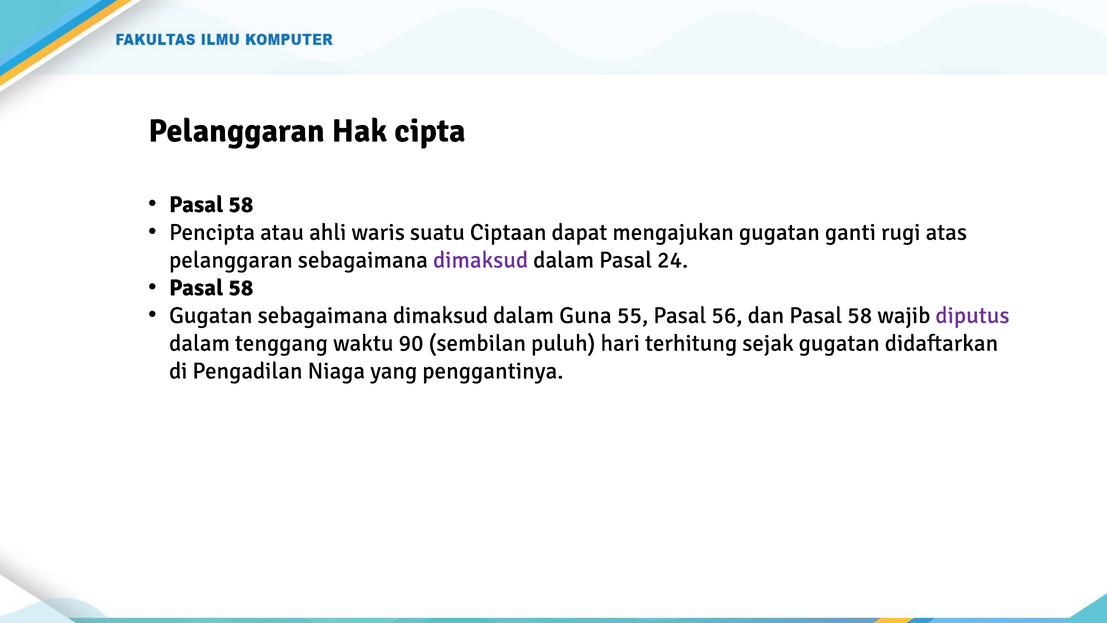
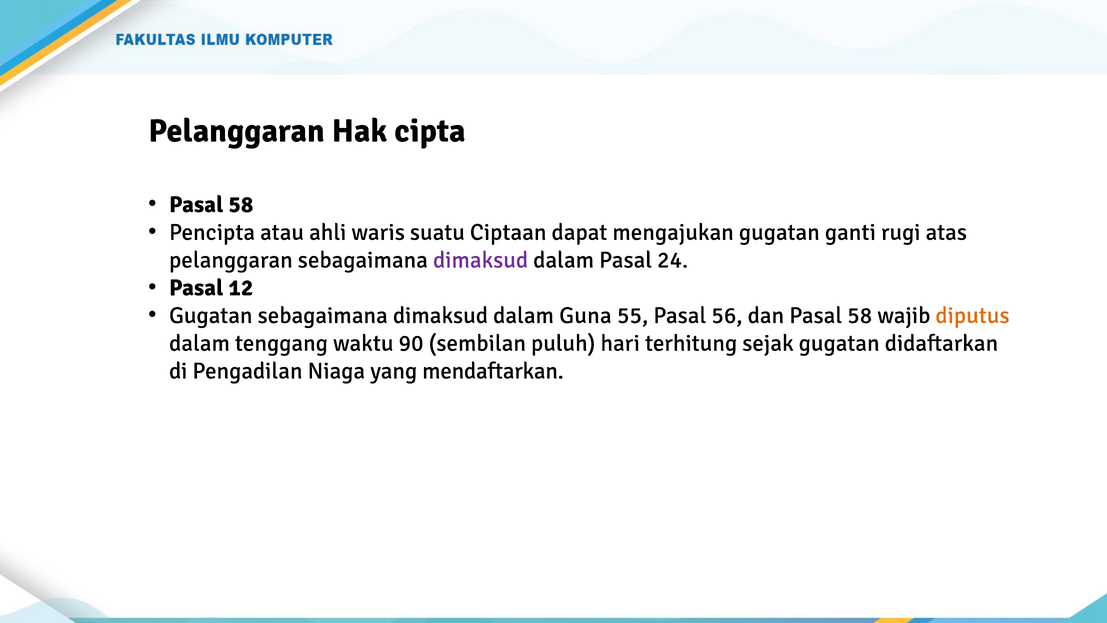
58: 58 -> 12 (241, 288)
diputus colour: purple -> orange (972, 315)
penggantinya: penggantinya -> mendaftarkan (493, 371)
